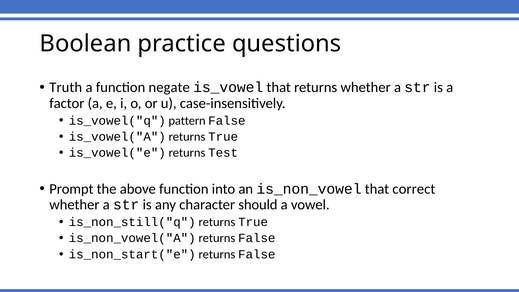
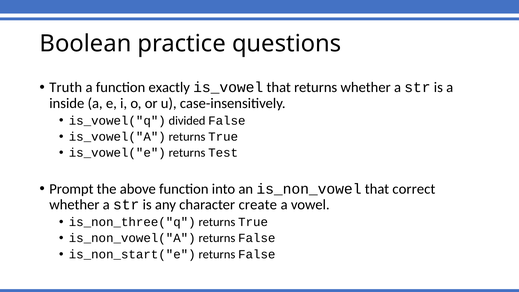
negate: negate -> exactly (169, 87)
factor: factor -> inside (67, 103)
pattern: pattern -> divided (187, 121)
should: should -> create (258, 205)
is_non_still("q: is_non_still("q -> is_non_three("q (132, 222)
